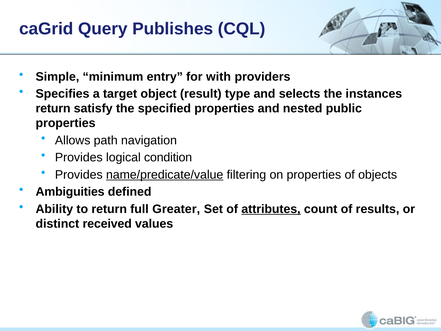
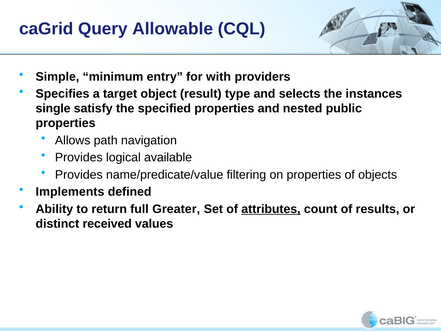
Publishes: Publishes -> Allowable (173, 29)
return: return -> single (53, 108)
condition: condition -> available (168, 157)
name/predicate/value underline: present -> none (165, 175)
Ambiguities: Ambiguities -> Implements (70, 192)
